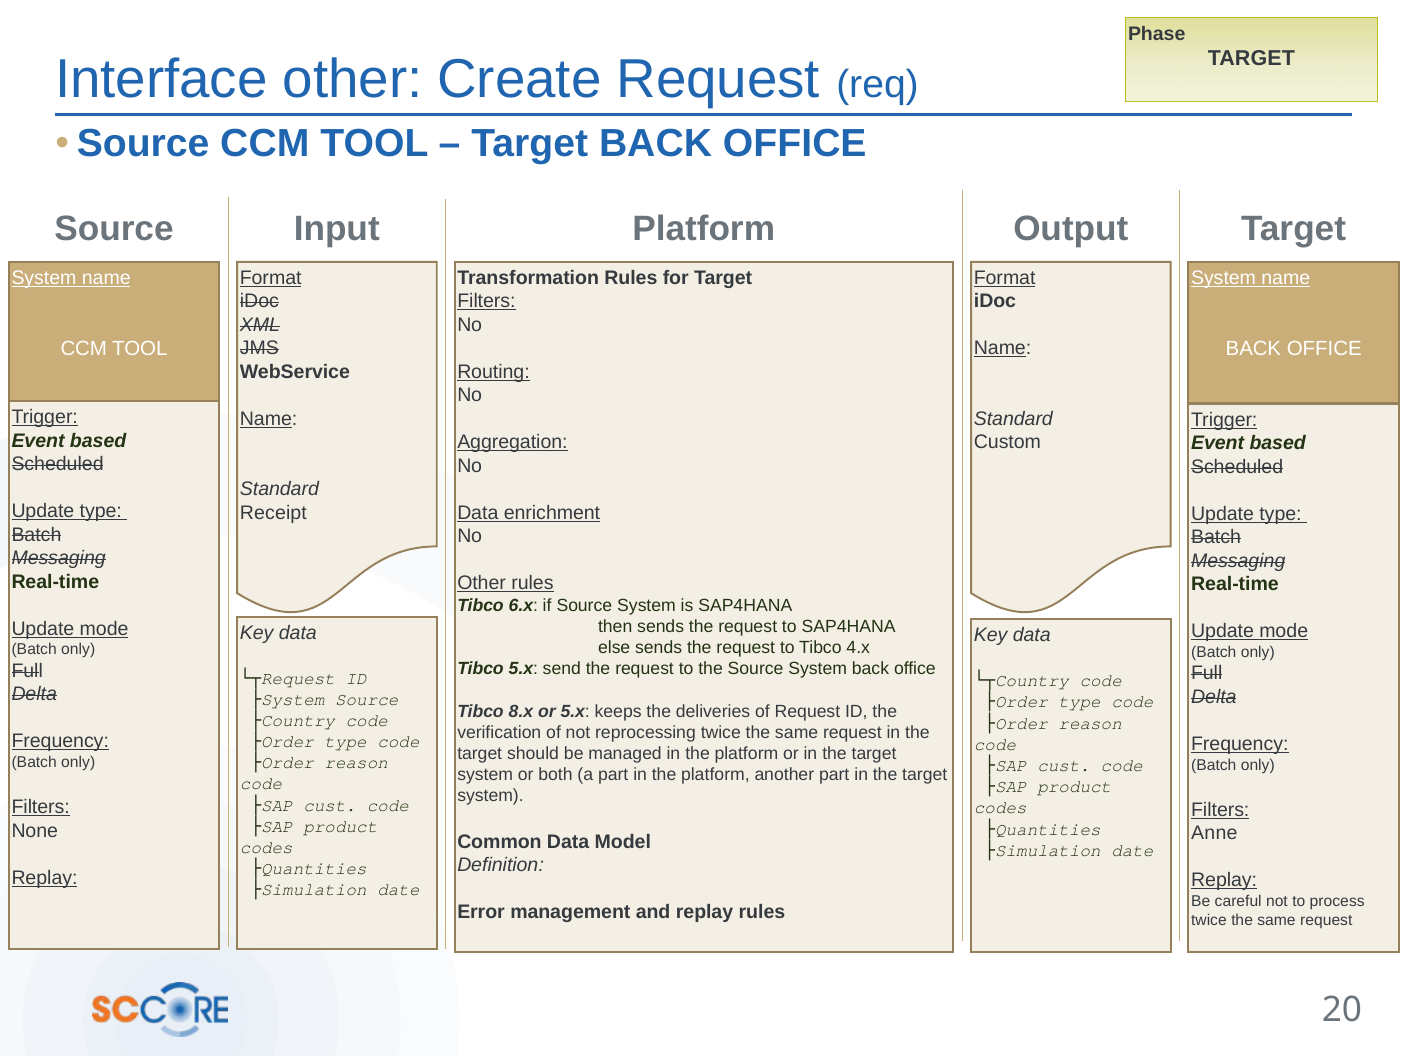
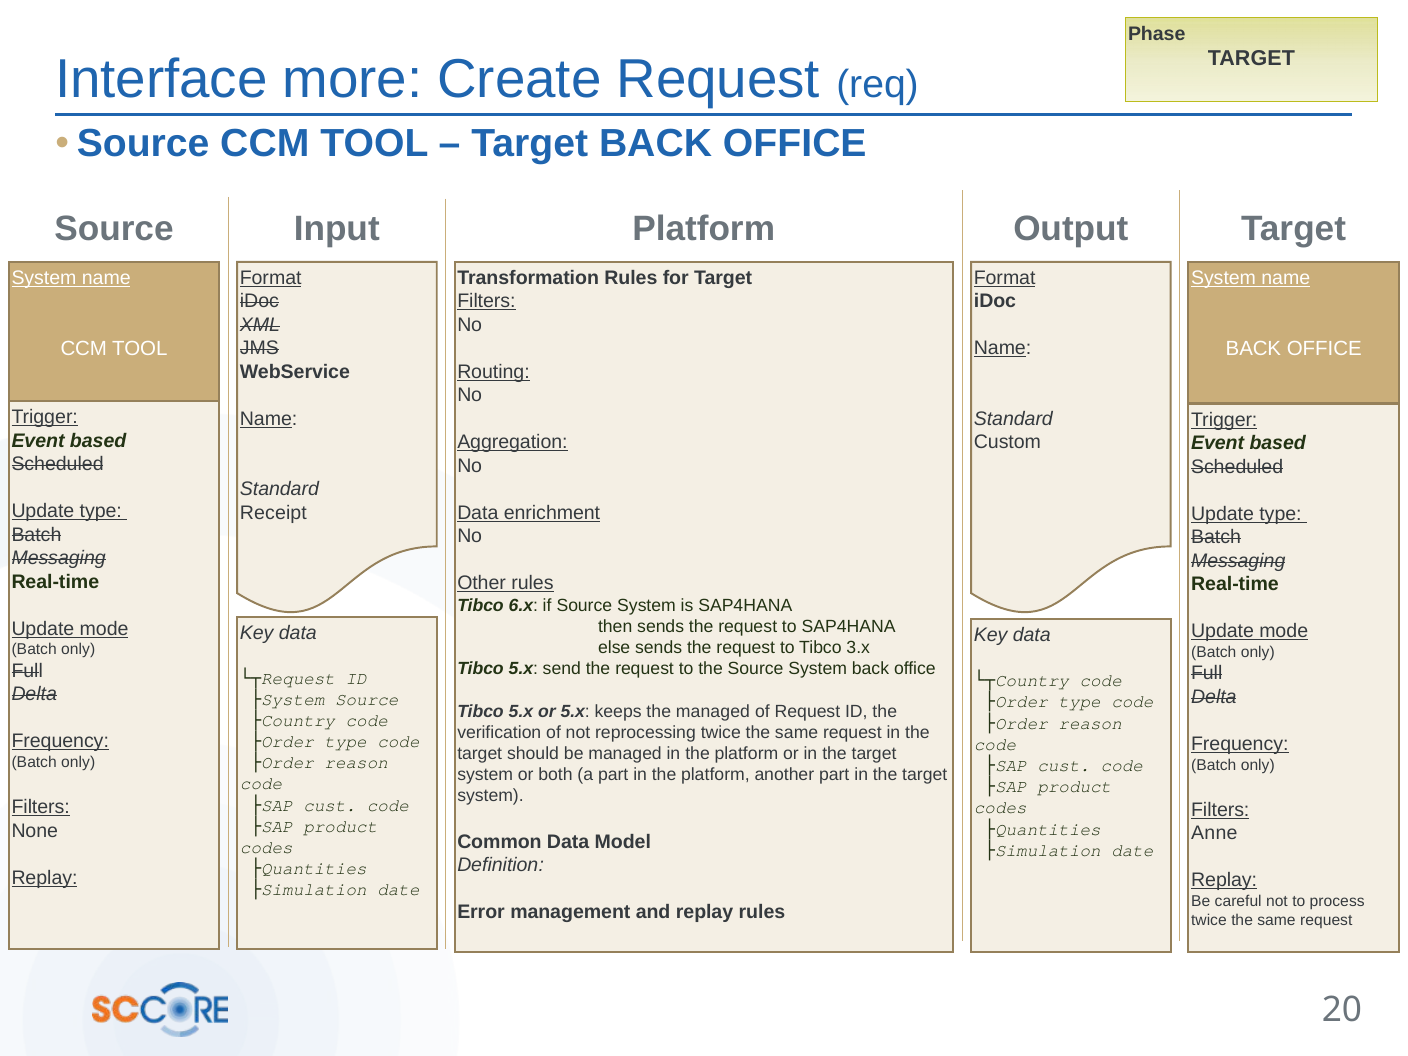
Interface other: other -> more (353, 79)
4.x: 4.x -> 3.x (858, 648)
8.x: 8.x -> 5.x (521, 711)
the deliveries: deliveries -> managed (713, 711)
